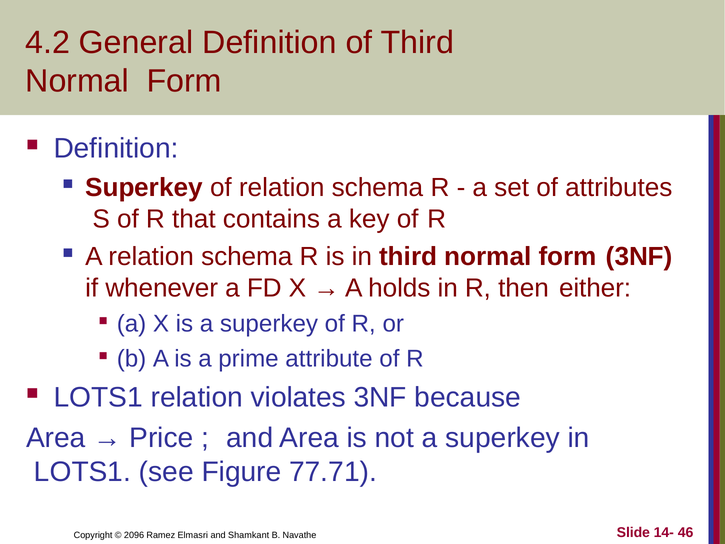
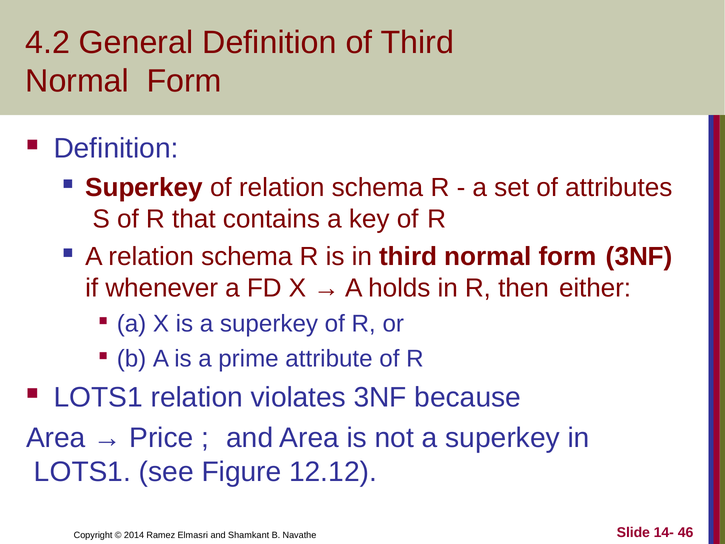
77.71: 77.71 -> 12.12 (333, 471)
2096: 2096 -> 2014 (134, 535)
